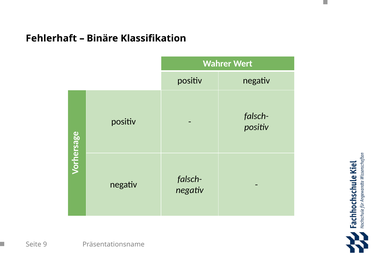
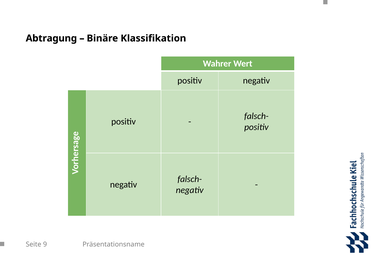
Fehlerhaft: Fehlerhaft -> Abtragung (51, 38)
